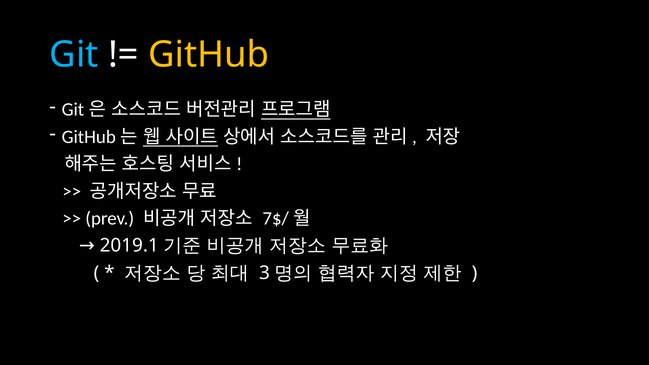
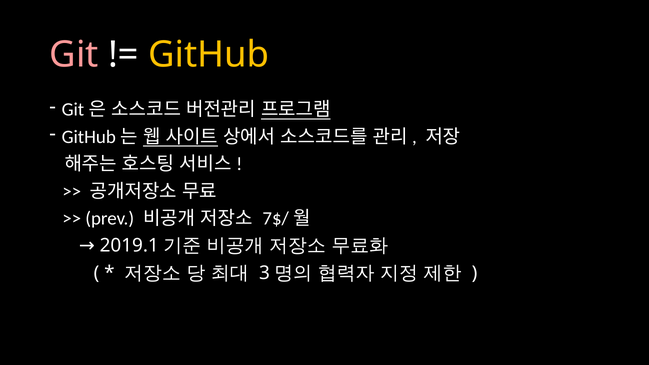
Git colour: light blue -> pink (74, 54)
